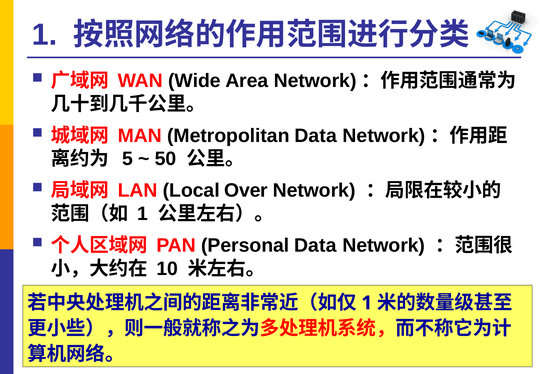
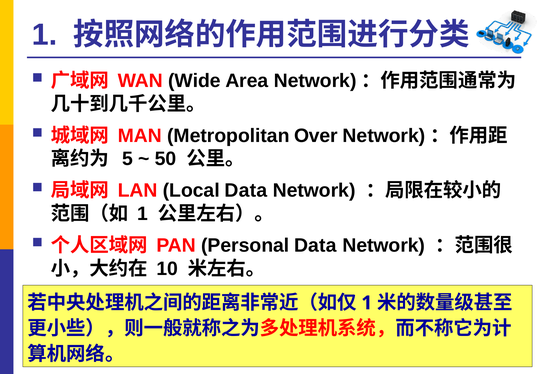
Metropolitan Data: Data -> Over (316, 136)
Local Over: Over -> Data (246, 190)
